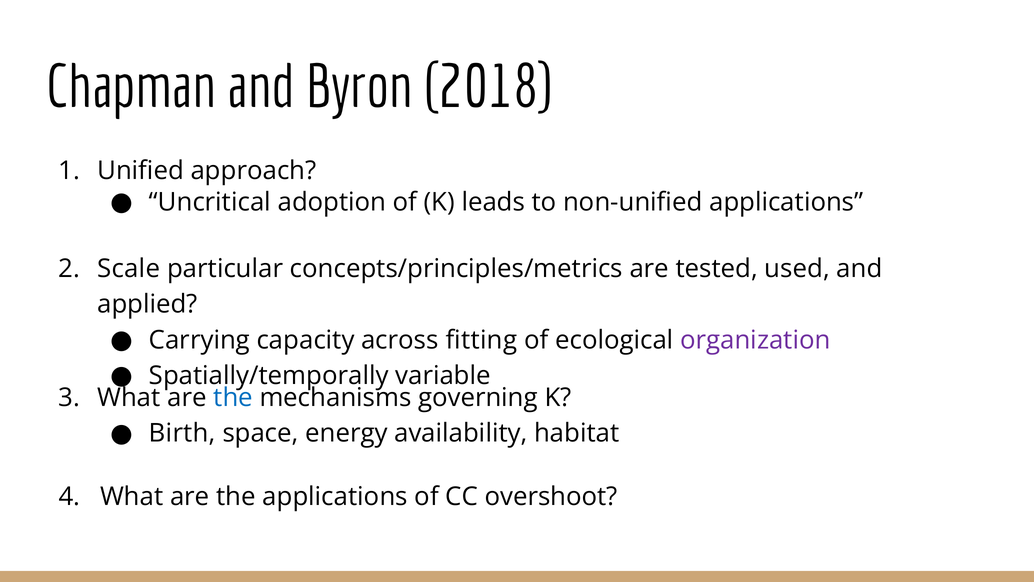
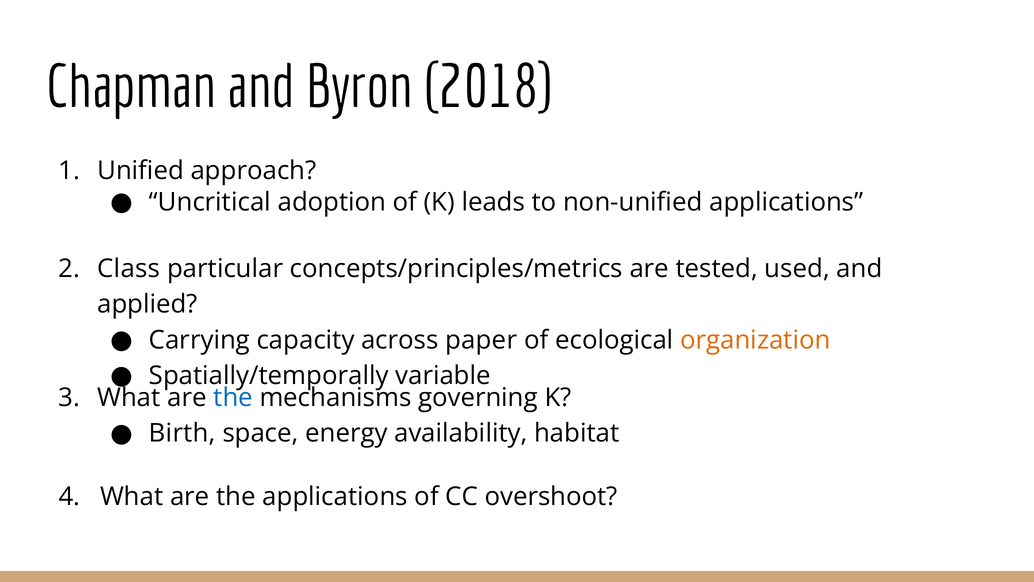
Scale: Scale -> Class (129, 268)
fitting: fitting -> paper (481, 340)
organization colour: purple -> orange (755, 340)
